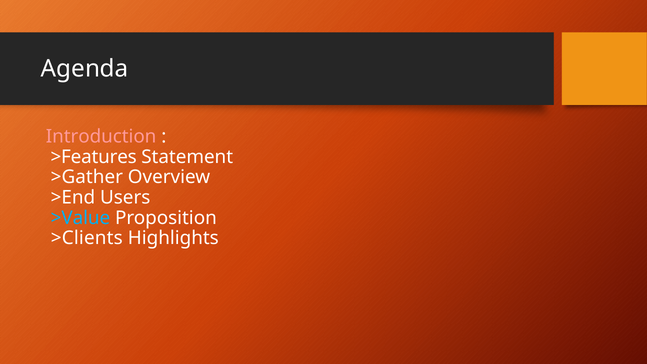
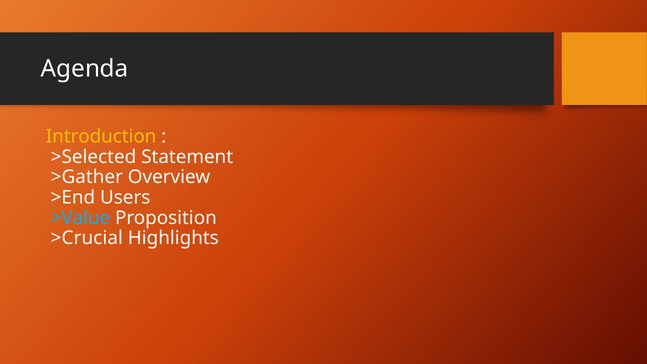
Introduction colour: pink -> yellow (101, 136)
>Features: >Features -> >Selected (94, 157)
>Clients: >Clients -> >Crucial (87, 238)
